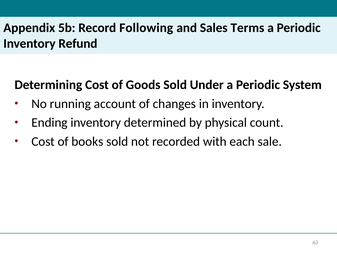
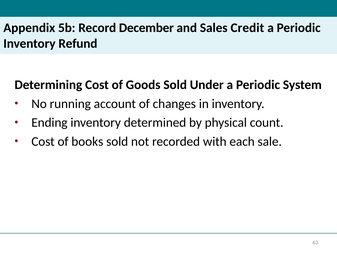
Following: Following -> December (146, 28)
Terms: Terms -> Credit (247, 28)
